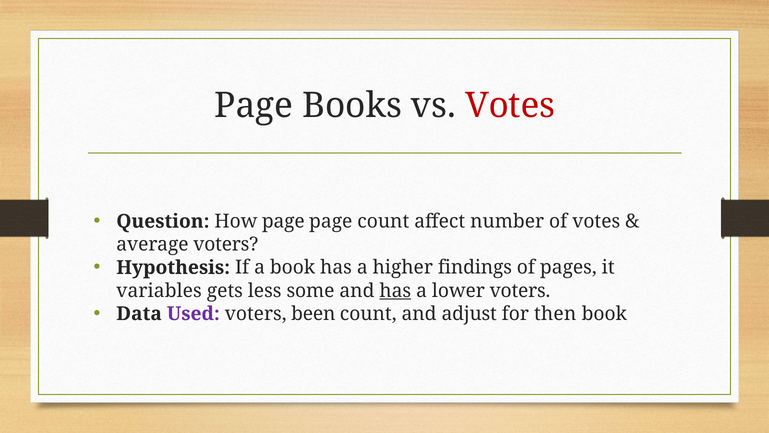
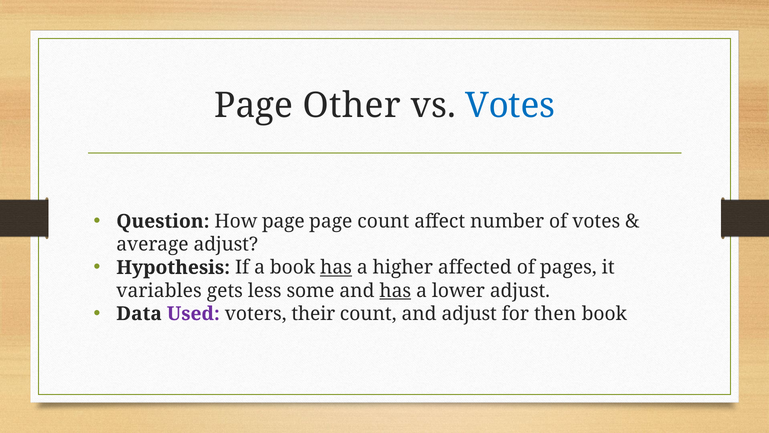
Books: Books -> Other (352, 106)
Votes colour: red -> blue (510, 106)
average voters: voters -> adjust (226, 244)
has underline: none -> present (336, 267)
findings: findings -> affected (475, 267)
lower voters: voters -> adjust (520, 290)
been: been -> their (313, 313)
